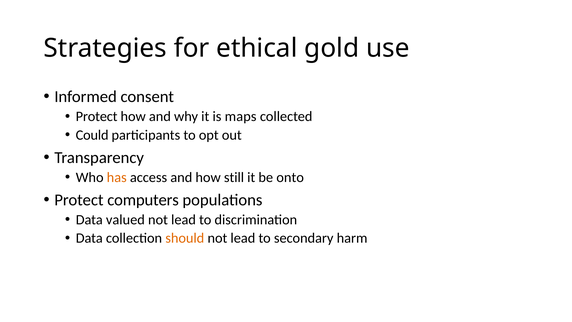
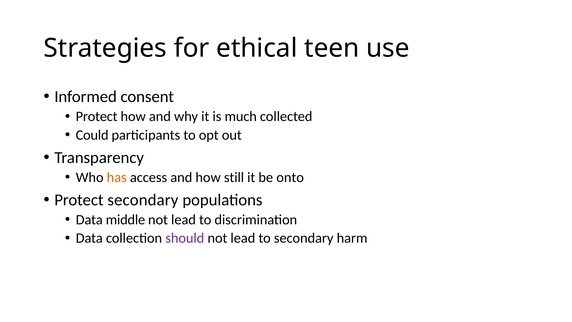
gold: gold -> teen (332, 48)
maps: maps -> much (241, 116)
Protect computers: computers -> secondary (143, 200)
valued: valued -> middle (125, 220)
should colour: orange -> purple (185, 238)
